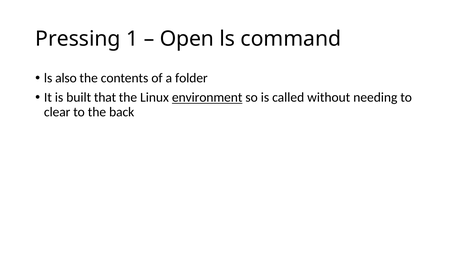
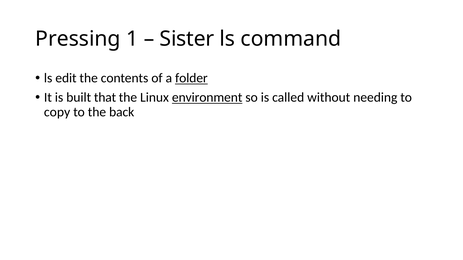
Open: Open -> Sister (187, 39)
also: also -> edit (66, 78)
folder underline: none -> present (191, 78)
clear: clear -> copy (57, 112)
